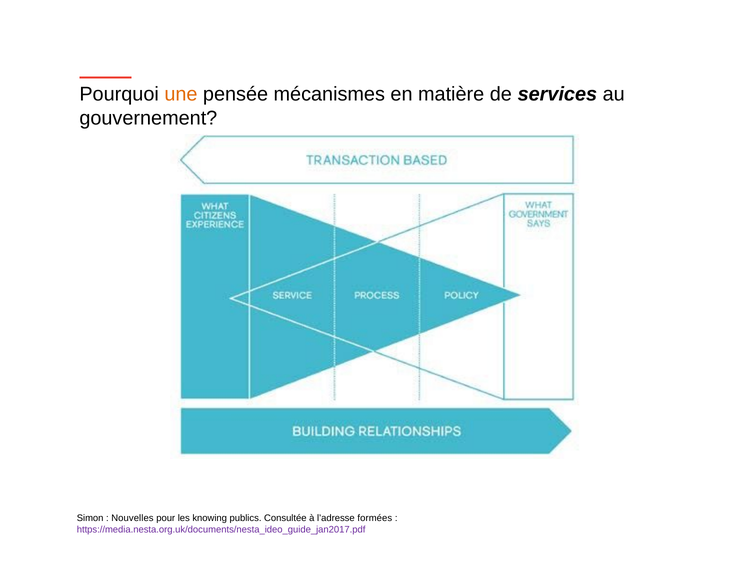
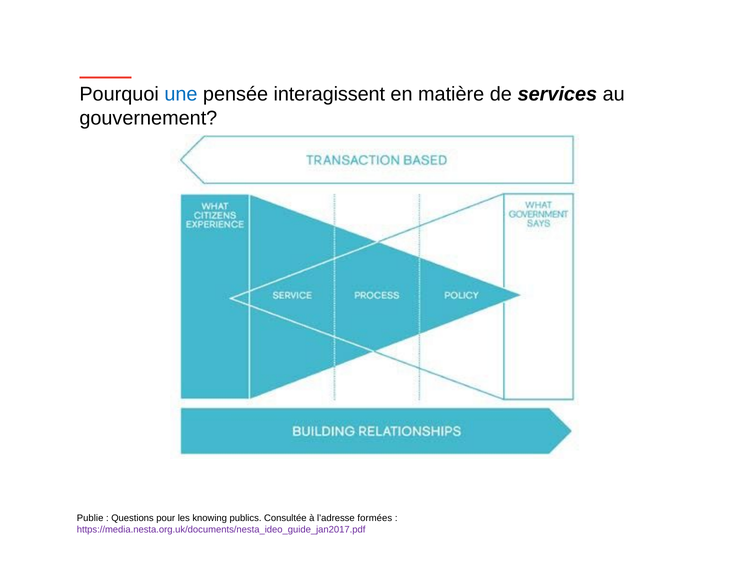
une colour: orange -> blue (181, 94)
mécanismes: mécanismes -> interagissent (329, 94)
Simon: Simon -> Publie (90, 518)
Nouvelles: Nouvelles -> Questions (133, 518)
